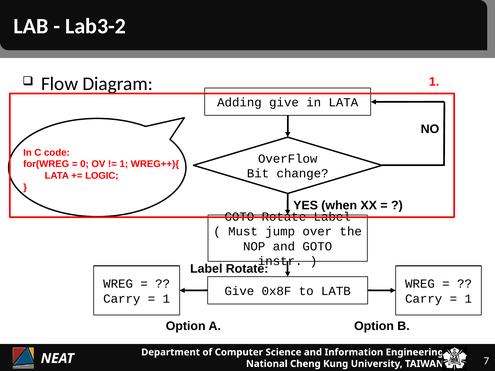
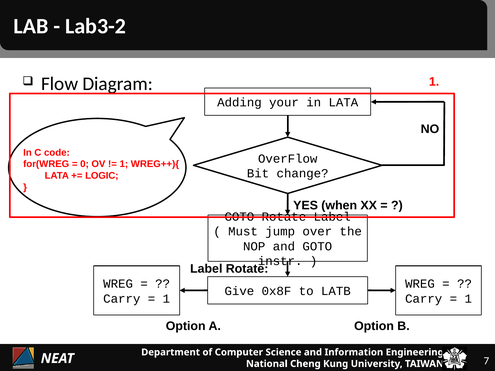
Adding give: give -> your (284, 103)
